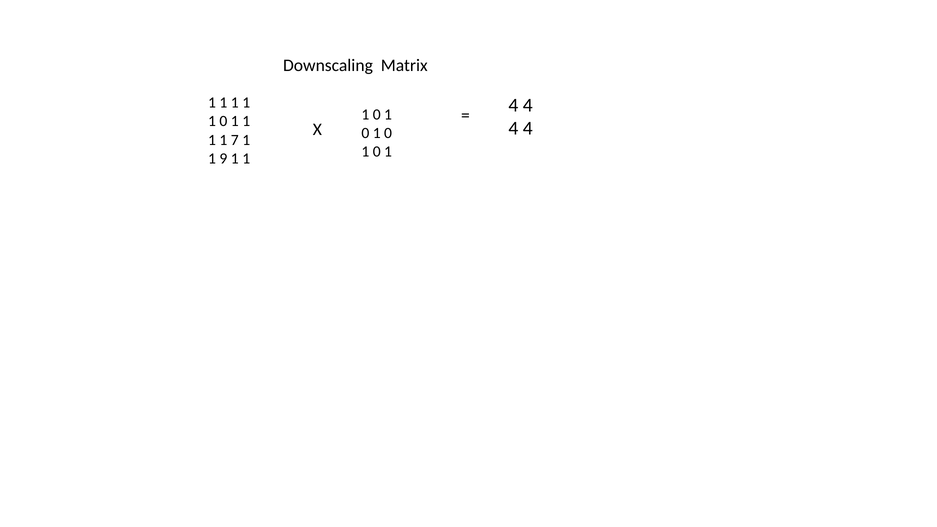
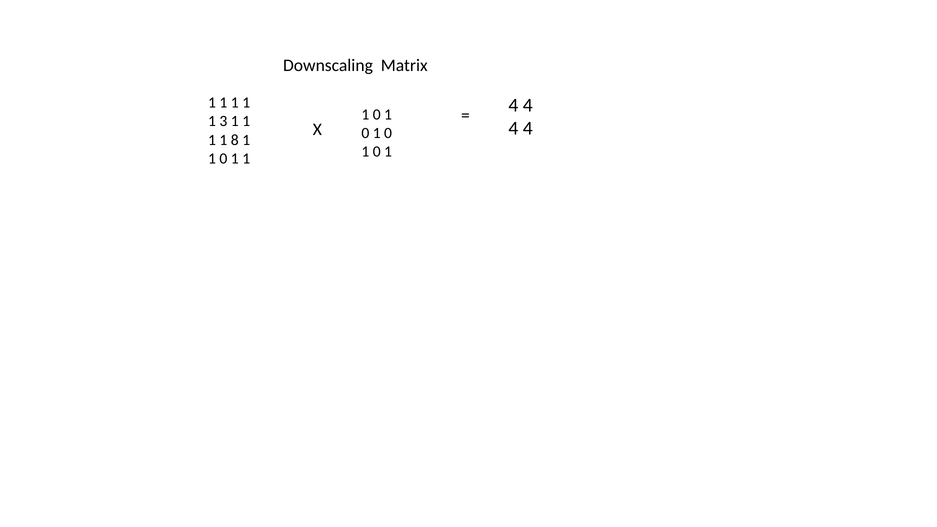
0: 0 -> 3 (223, 121)
7: 7 -> 8 (235, 140)
9: 9 -> 0 (223, 159)
